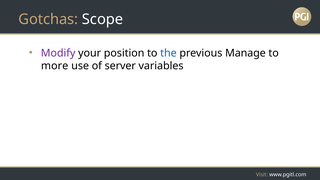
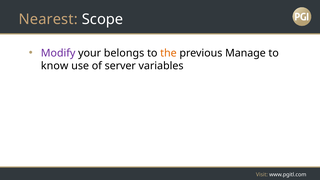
Gotchas: Gotchas -> Nearest (48, 19)
position: position -> belongs (124, 53)
the colour: blue -> orange (168, 53)
more: more -> know (55, 66)
